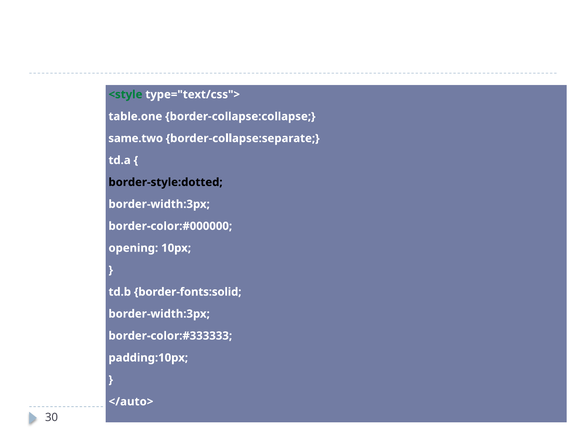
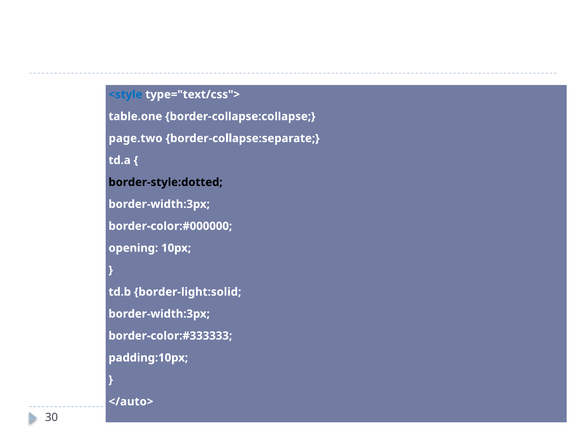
<style colour: green -> blue (125, 95)
same.two: same.two -> page.two (136, 139)
border-fonts:solid: border-fonts:solid -> border-light:solid (188, 292)
